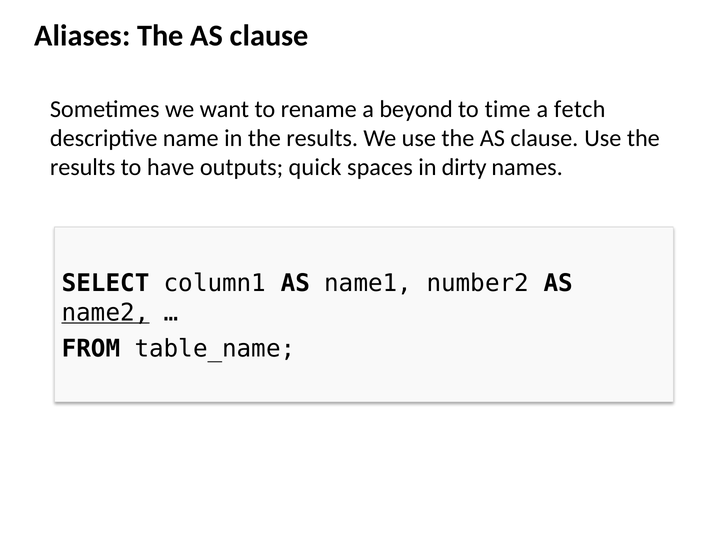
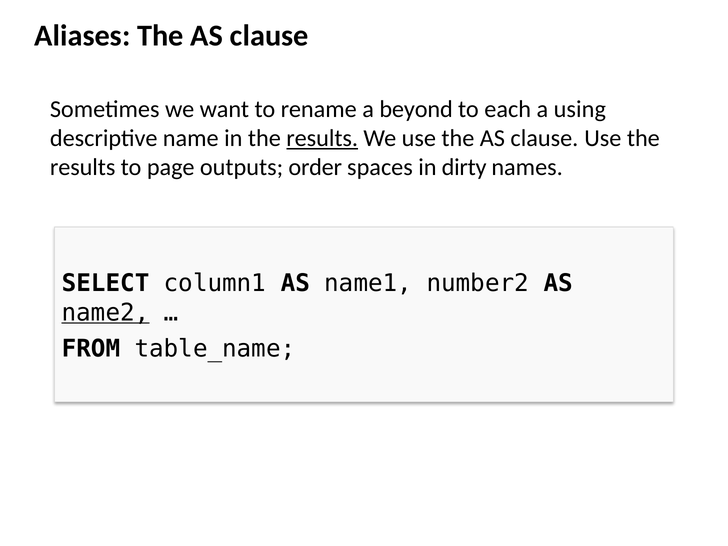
time: time -> each (508, 109)
fetch: fetch -> using (580, 109)
results underline: none -> present (322, 138)
have: have -> page (171, 167)
quick: quick -> order (315, 167)
